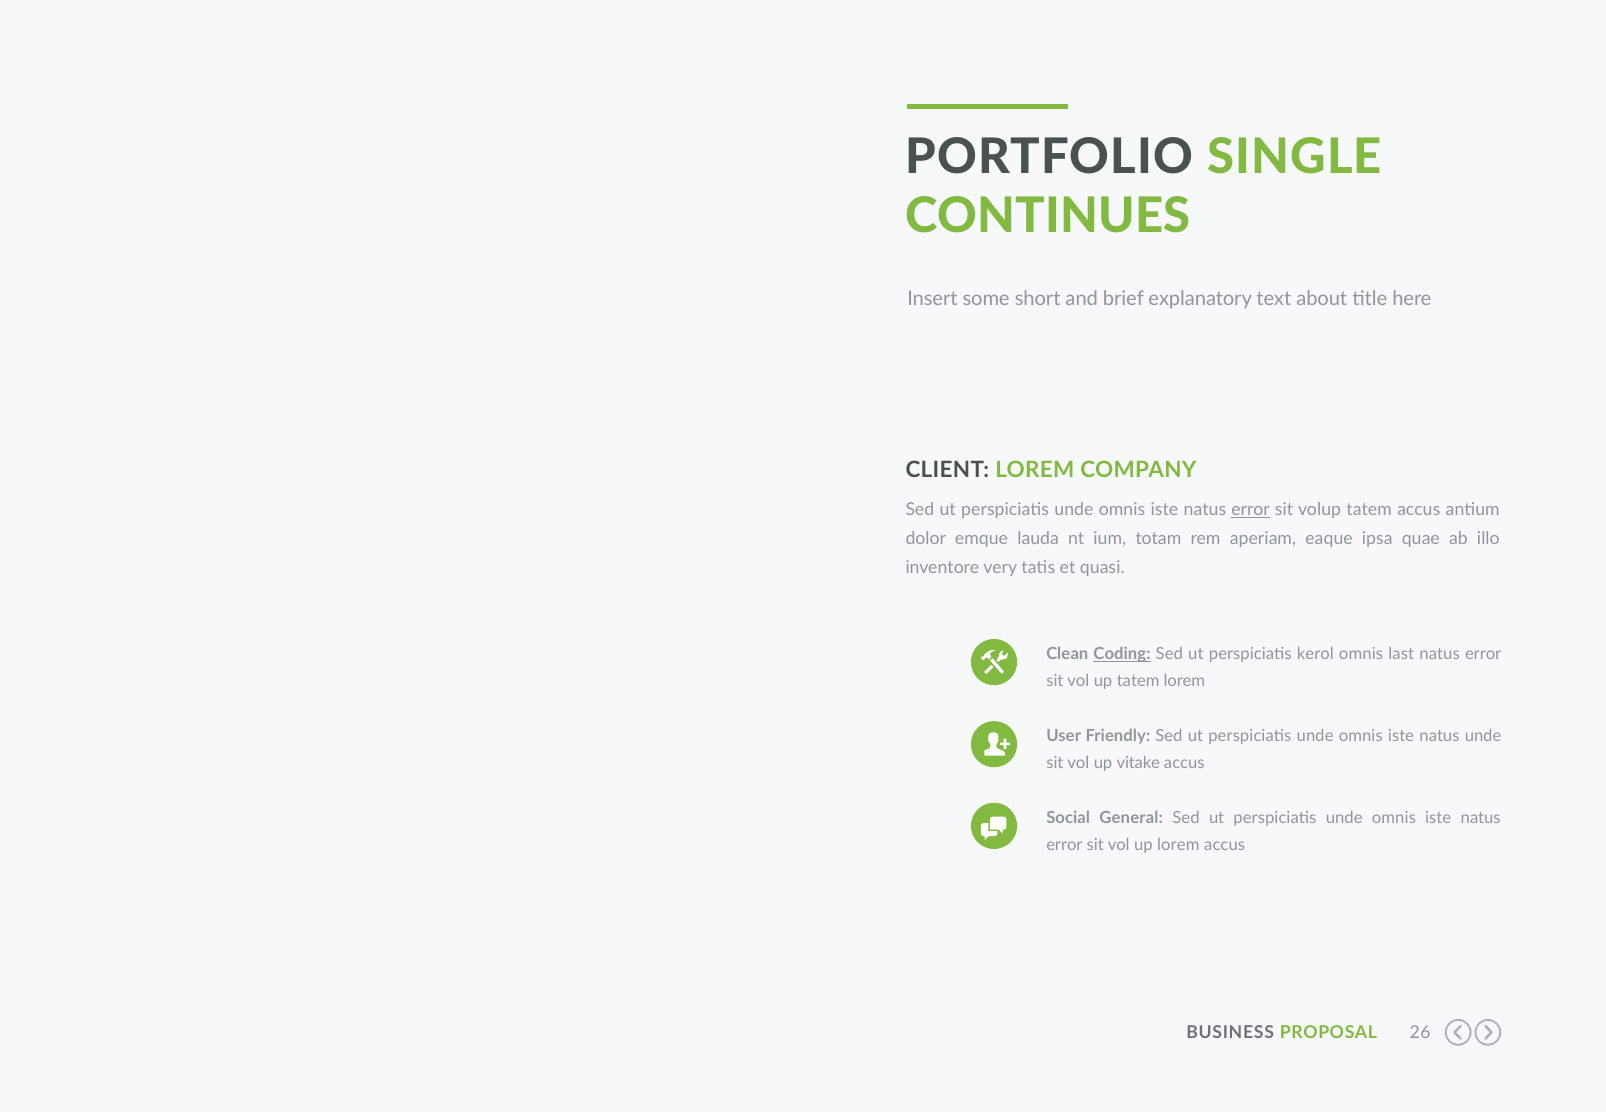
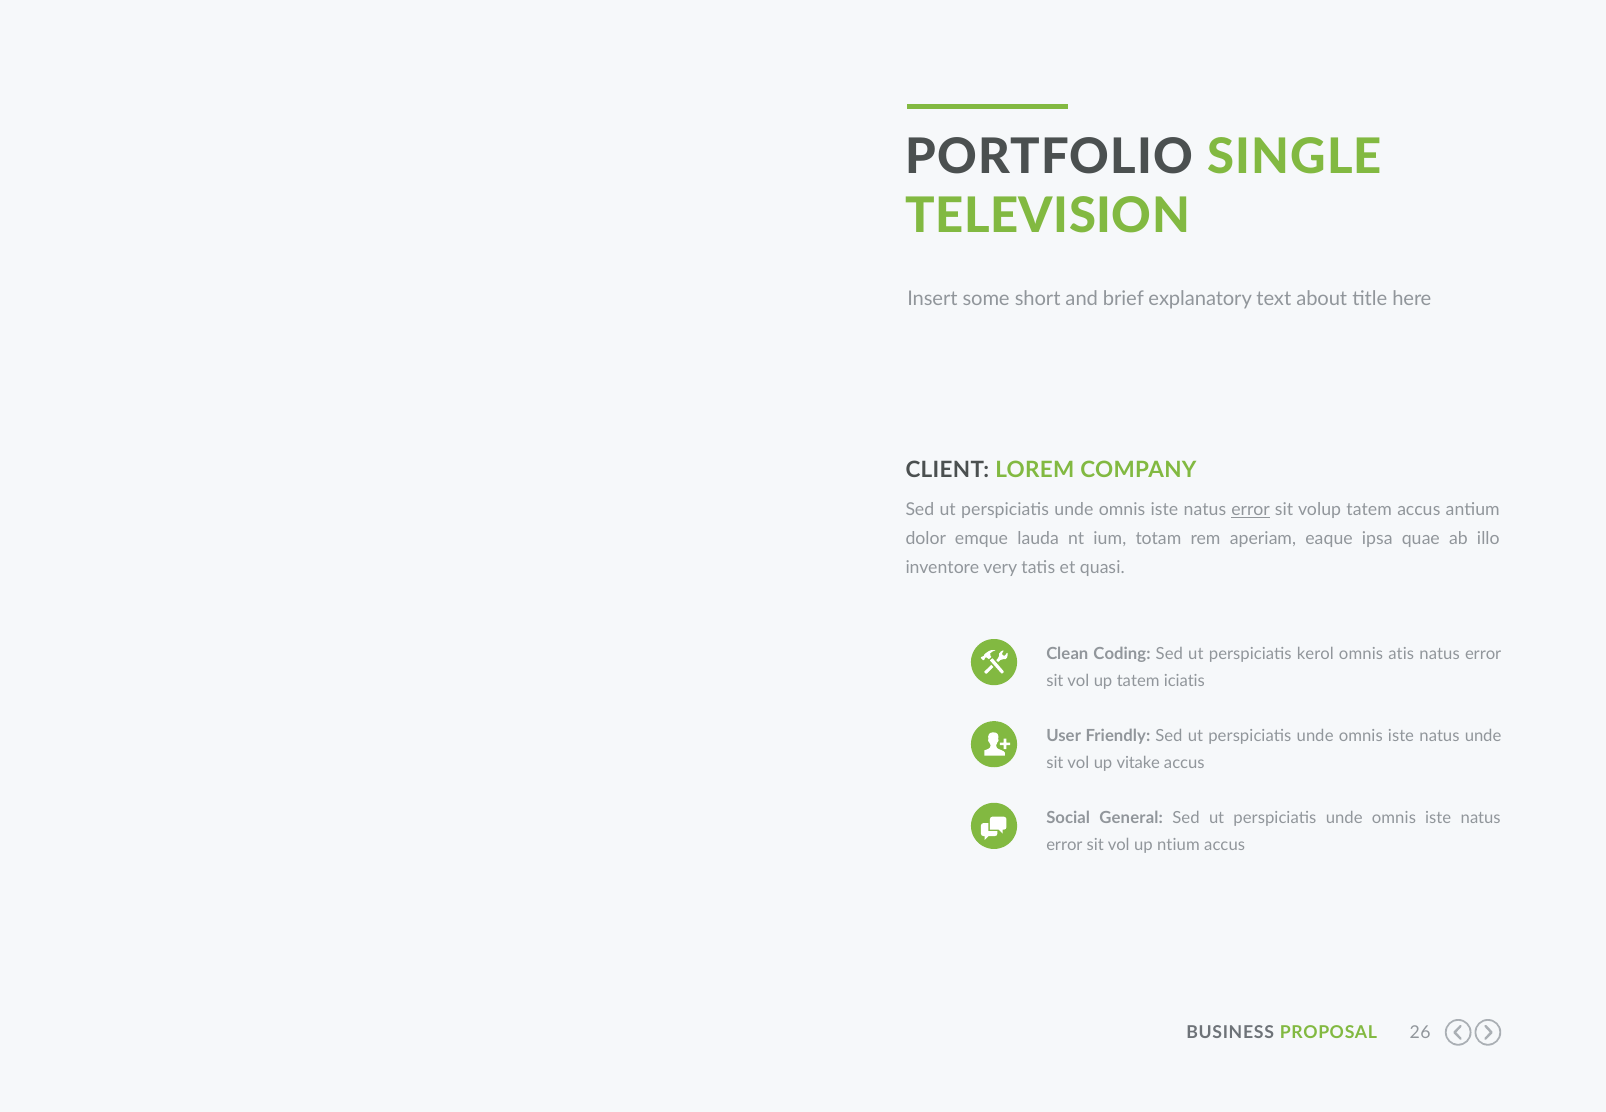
CONTINUES: CONTINUES -> TELEVISION (1048, 216)
Coding underline: present -> none (1122, 654)
last: last -> atis (1401, 654)
tatem lorem: lorem -> iciatis (1184, 681)
up lorem: lorem -> ntium (1178, 845)
